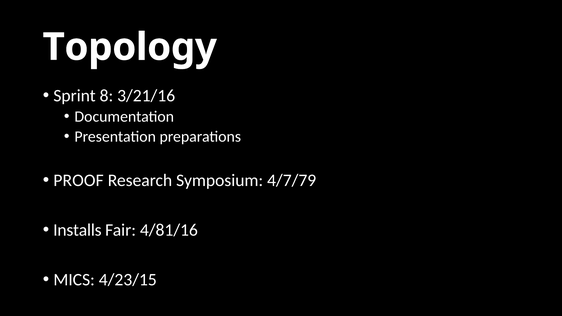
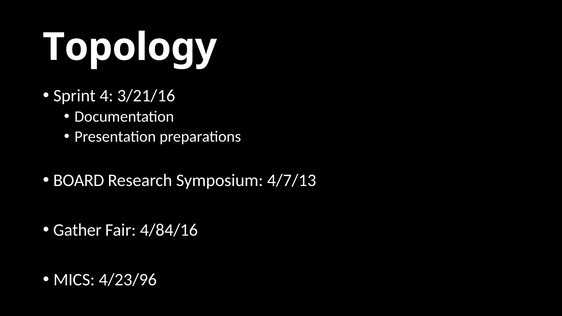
8: 8 -> 4 (106, 96)
PROOF: PROOF -> BOARD (79, 180)
4/7/79: 4/7/79 -> 4/7/13 (292, 180)
Installs: Installs -> Gather (77, 230)
4/81/16: 4/81/16 -> 4/84/16 (169, 230)
4/23/15: 4/23/15 -> 4/23/96 (128, 280)
